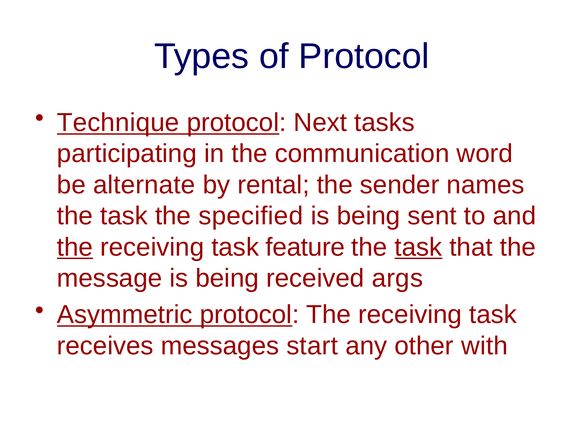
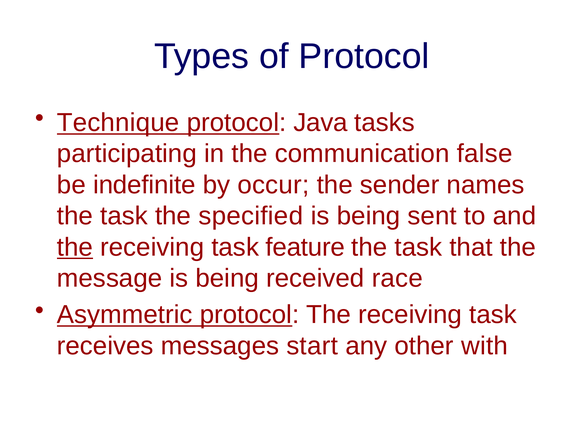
Next: Next -> Java (320, 123)
word: word -> false (485, 154)
alternate: alternate -> indefinite (144, 185)
rental: rental -> occur (273, 185)
task underline: present -> none (418, 247)
args: args -> race (397, 278)
